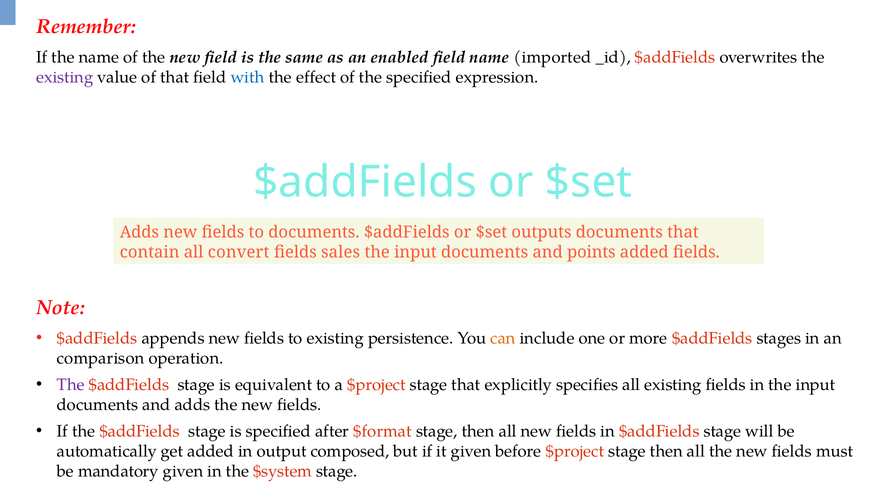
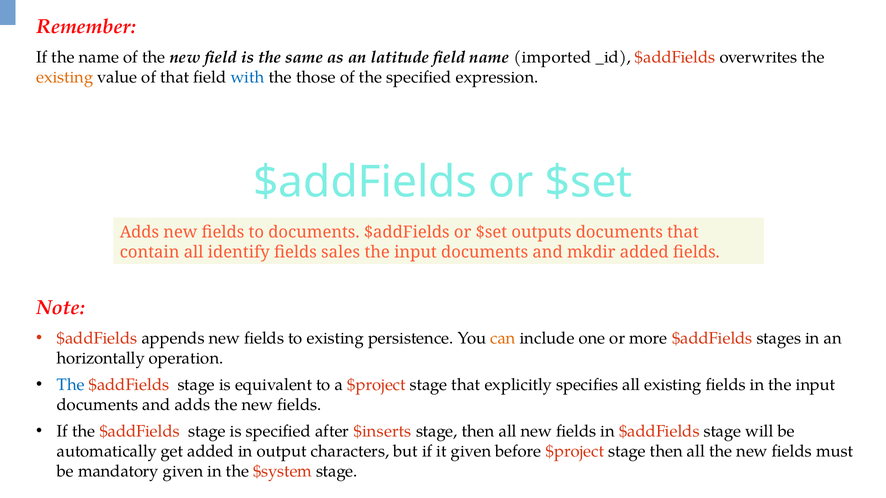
enabled: enabled -> latitude (400, 57)
existing colour: purple -> orange (65, 77)
effect: effect -> those (316, 77)
convert: convert -> identify (239, 252)
points: points -> mkdir (591, 252)
comparison: comparison -> horizontally (101, 359)
The colour: purple -> blue (71, 385)
$format: $format -> $inserts (383, 432)
composed: composed -> characters (350, 452)
